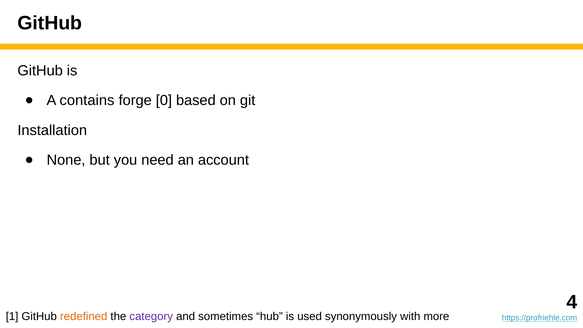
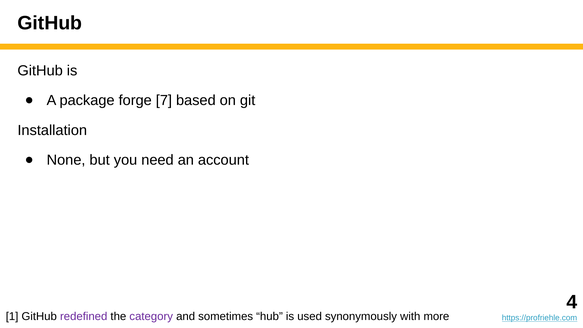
contains: contains -> package (87, 100)
0: 0 -> 7 (164, 100)
redefined colour: orange -> purple (84, 316)
